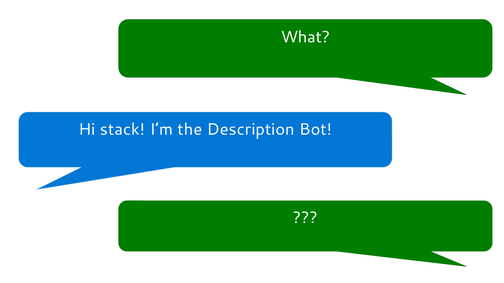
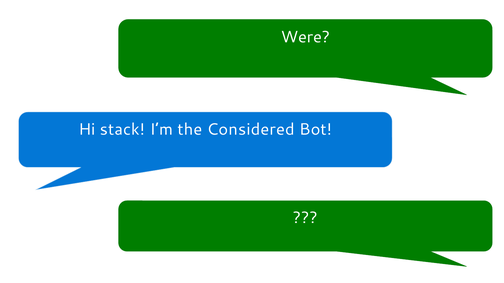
What: What -> Were (305, 37)
Description: Description -> Considered (251, 130)
